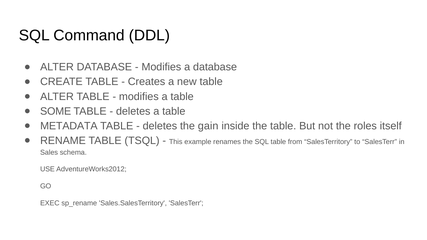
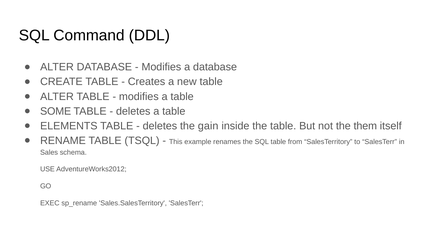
METADATA: METADATA -> ELEMENTS (69, 126)
roles: roles -> them (365, 126)
